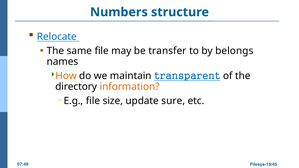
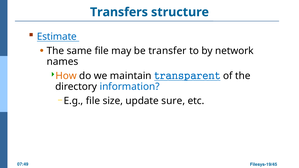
Numbers: Numbers -> Transfers (119, 12)
Relocate: Relocate -> Estimate (57, 37)
belongs: belongs -> network (234, 51)
information colour: orange -> blue (130, 87)
